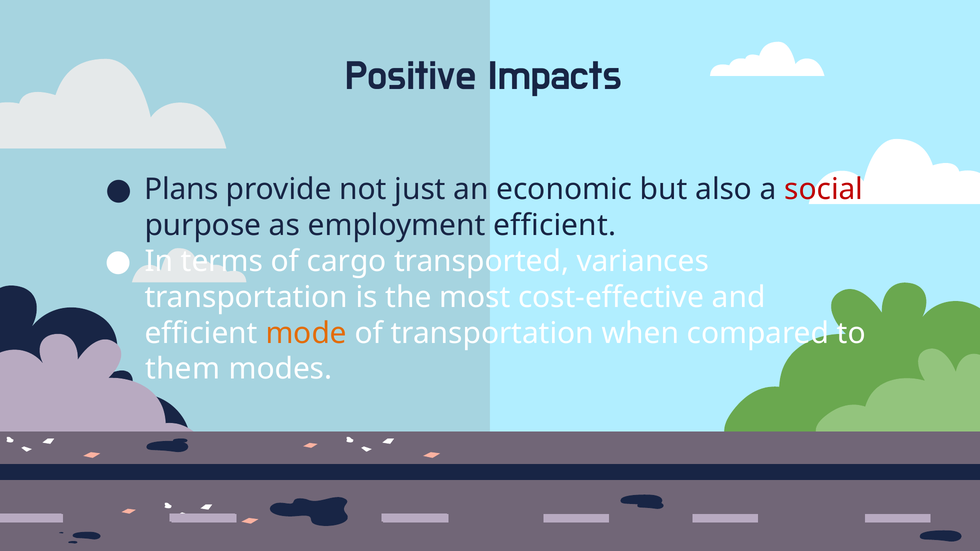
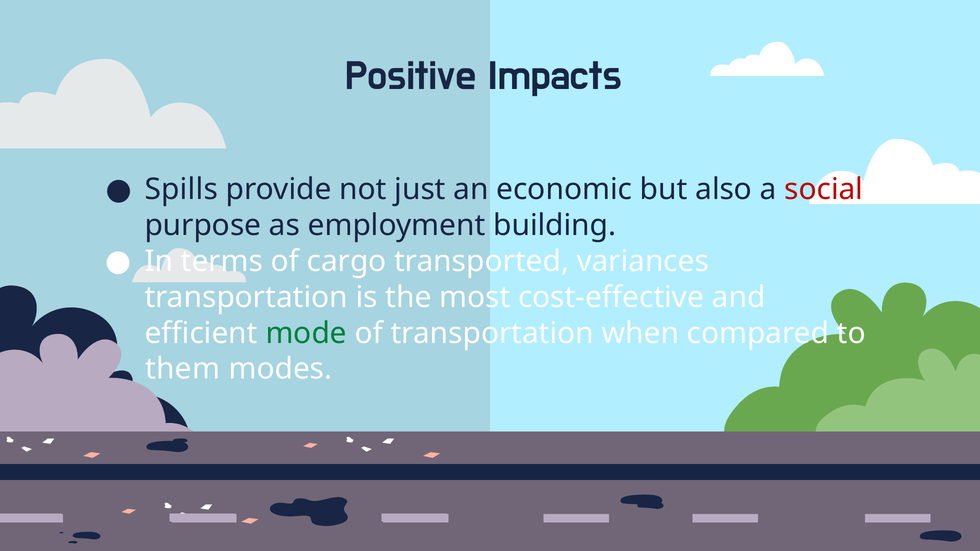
Plans: Plans -> Spills (181, 190)
employment efficient: efficient -> building (555, 226)
mode colour: orange -> green (306, 333)
